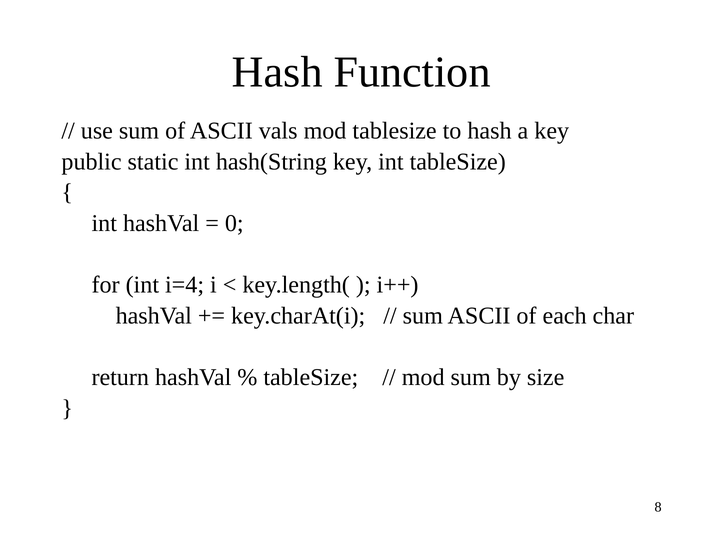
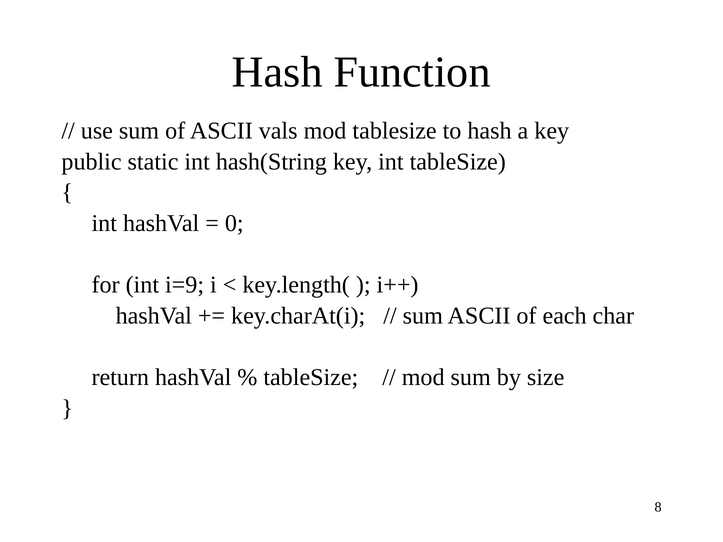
i=4: i=4 -> i=9 (185, 285)
